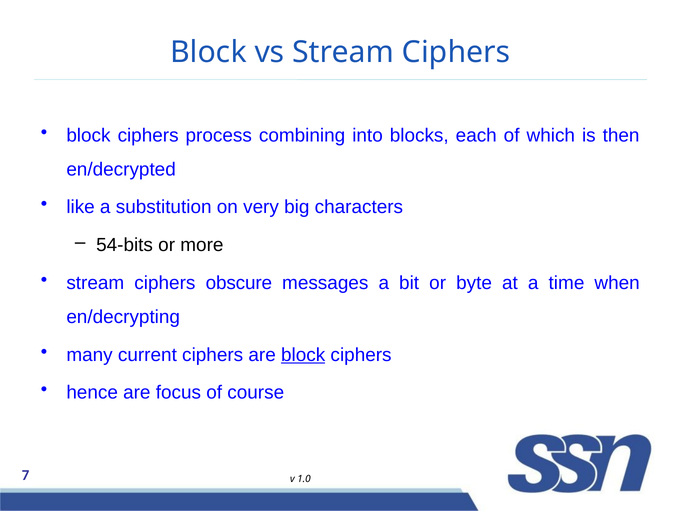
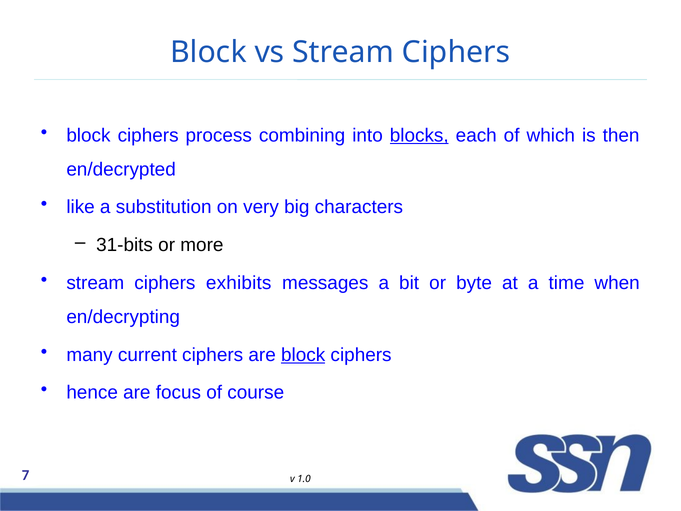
blocks underline: none -> present (419, 135)
54-bits: 54-bits -> 31-bits (125, 245)
obscure: obscure -> exhibits (239, 283)
